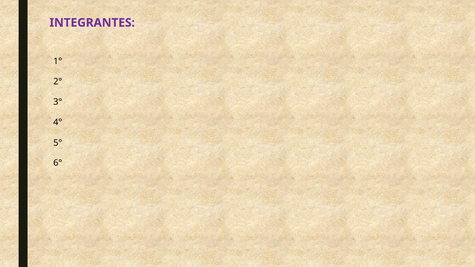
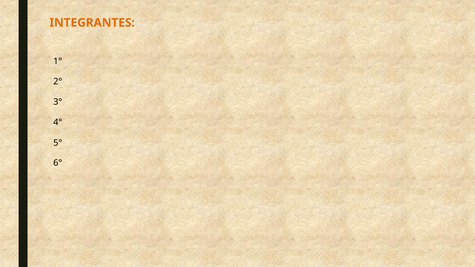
INTEGRANTES colour: purple -> orange (92, 23)
